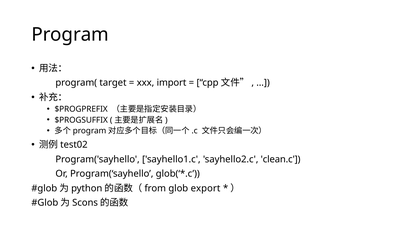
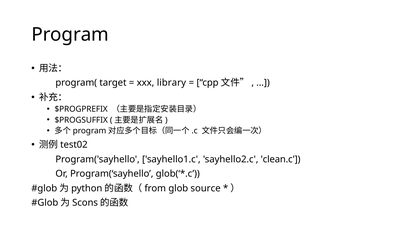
import: import -> library (171, 83)
export: export -> source (206, 188)
